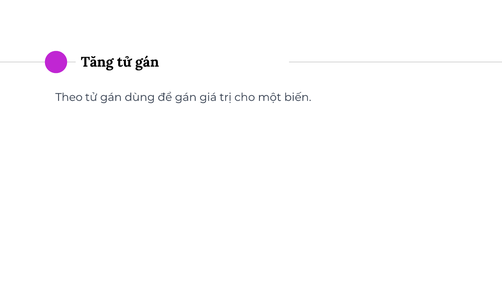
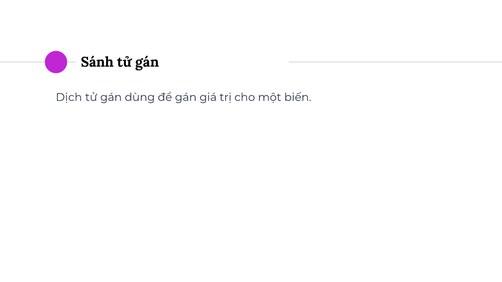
Tăng: Tăng -> Sánh (97, 62)
Theo: Theo -> Dịch (69, 97)
